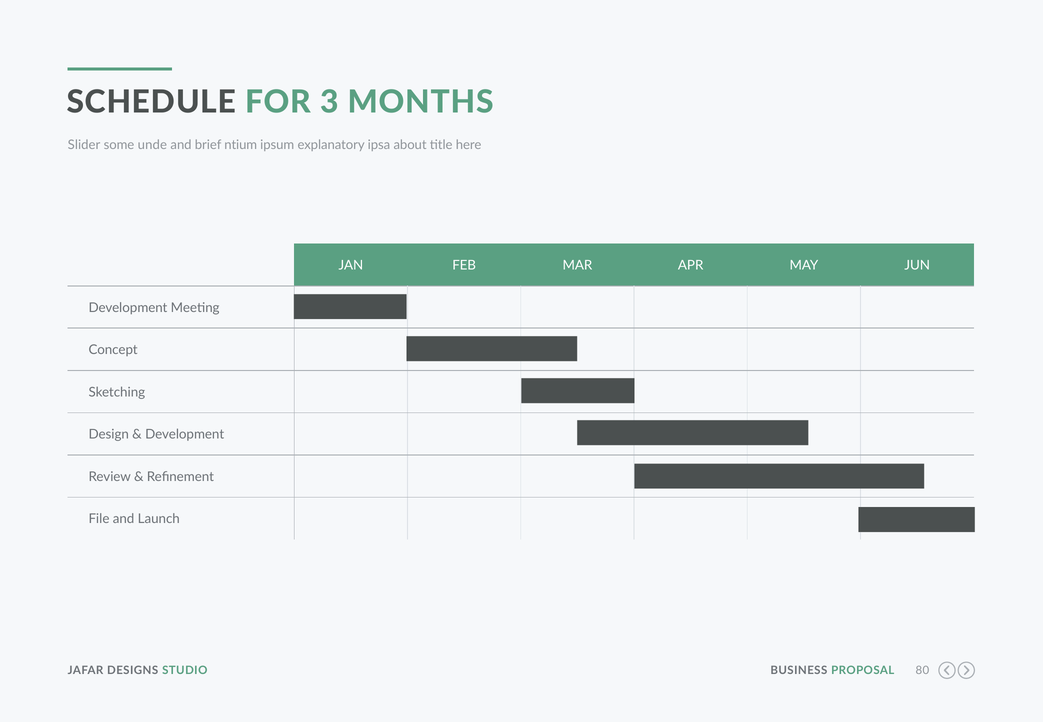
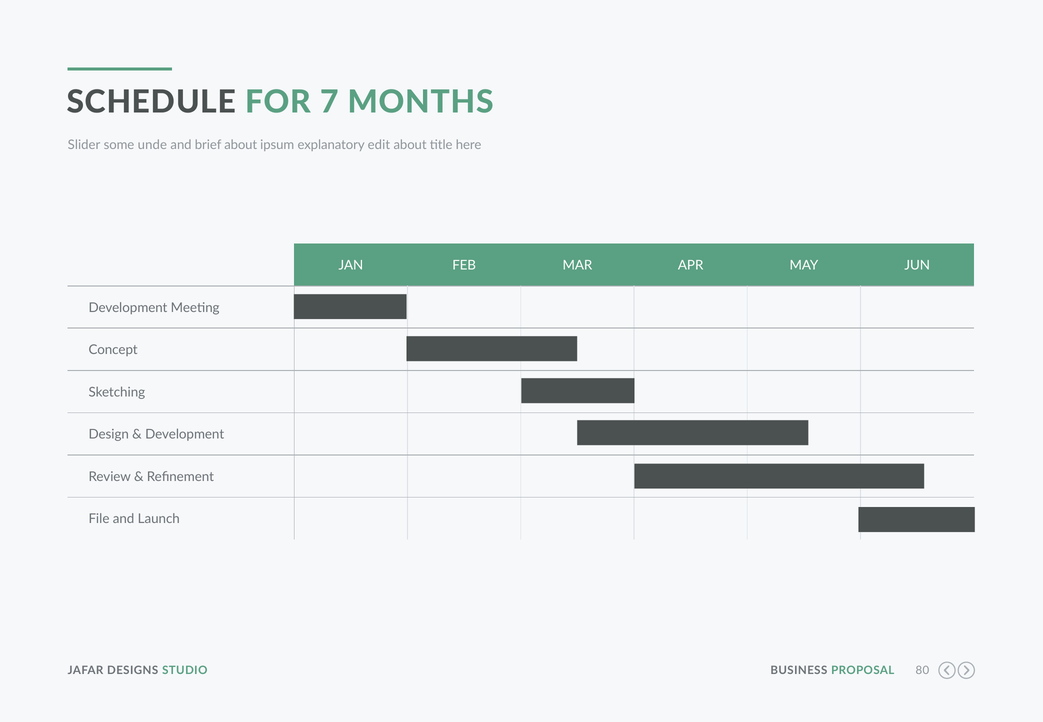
3: 3 -> 7 (330, 102)
brief ntium: ntium -> about (241, 145)
ipsa: ipsa -> edit (379, 145)
